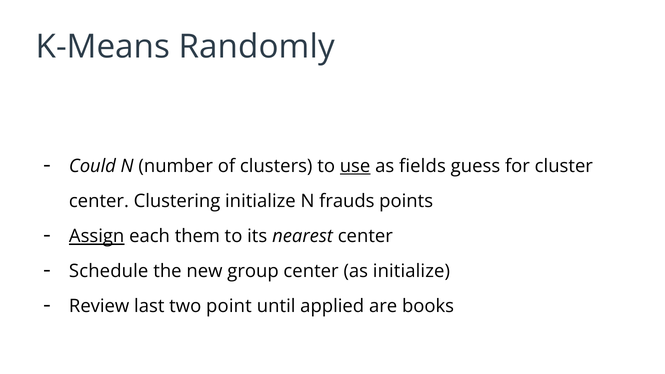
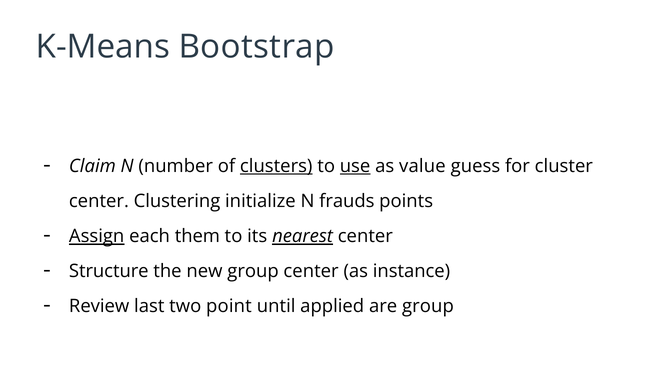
Randomly: Randomly -> Bootstrap (257, 47)
Could: Could -> Claim (92, 166)
clusters underline: none -> present (276, 166)
fields: fields -> value (422, 166)
nearest underline: none -> present (303, 236)
Schedule: Schedule -> Structure (109, 271)
as initialize: initialize -> instance (411, 271)
are books: books -> group (428, 306)
